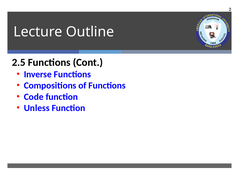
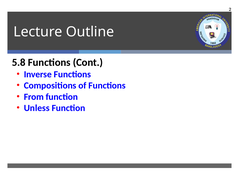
2.5: 2.5 -> 5.8 (19, 62)
Code: Code -> From (34, 96)
